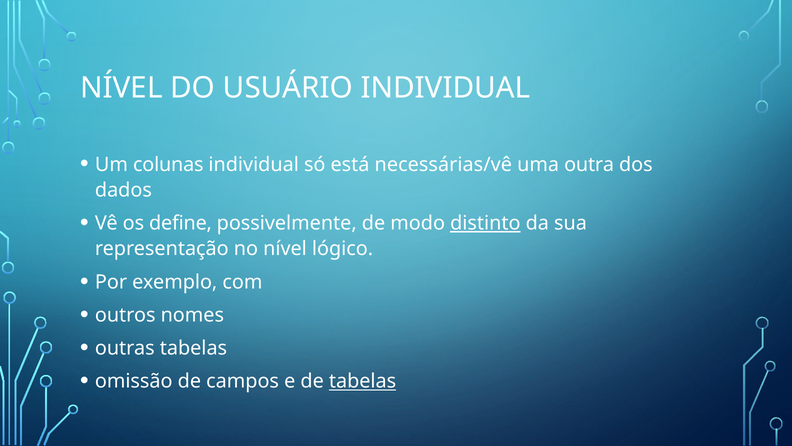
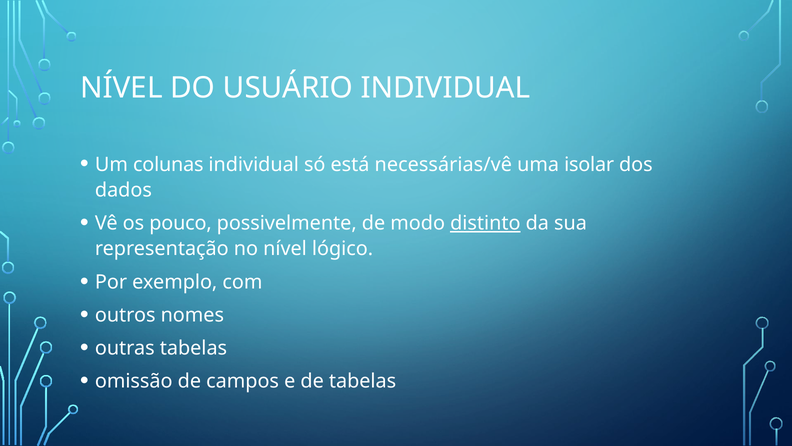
outra: outra -> isolar (589, 164)
define: define -> pouco (180, 223)
tabelas underline: present -> none (363, 381)
